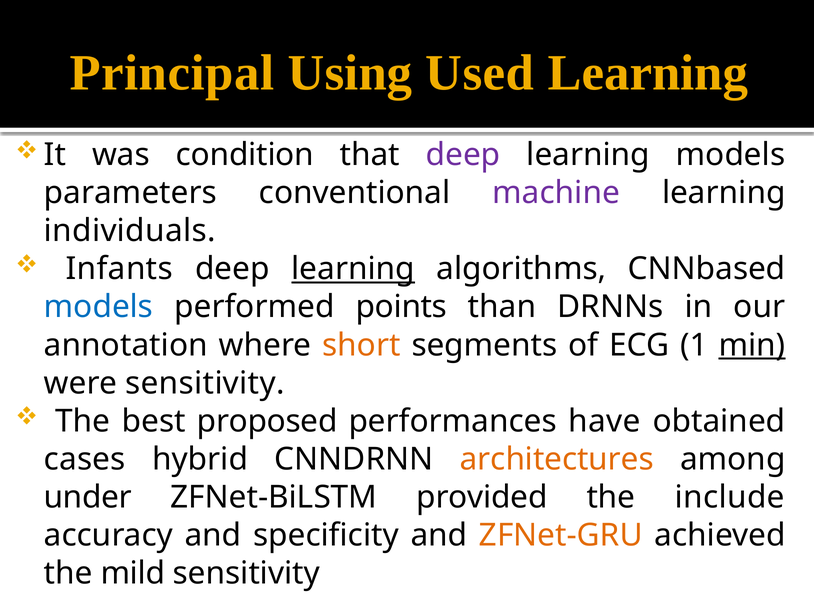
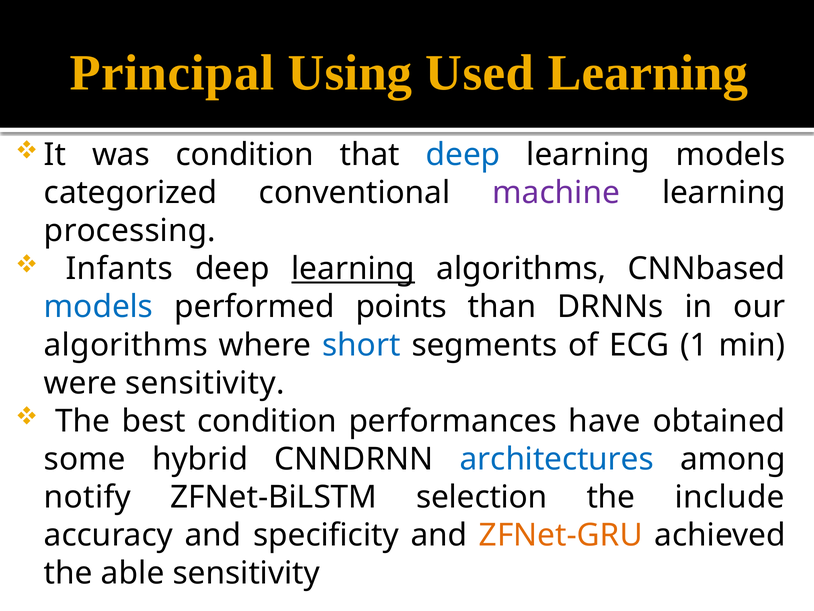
deep colour: purple -> blue (463, 155)
parameters: parameters -> categorized (130, 193)
individuals: individuals -> processing (130, 231)
annotation: annotation -> algorithms (126, 345)
short colour: orange -> blue (361, 345)
min underline: present -> none (752, 345)
best proposed: proposed -> condition (267, 421)
cases: cases -> some (85, 459)
architectures colour: orange -> blue (557, 459)
under: under -> notify (87, 497)
provided: provided -> selection (482, 497)
mild: mild -> able (133, 573)
